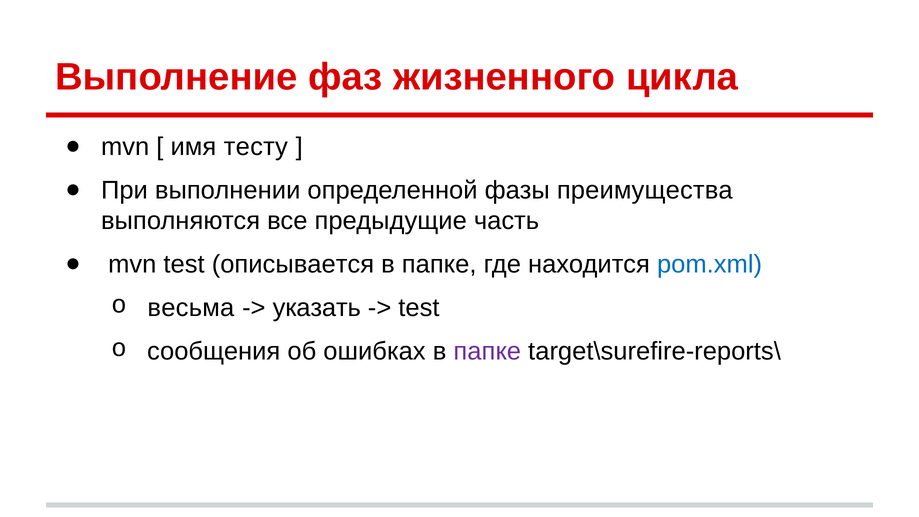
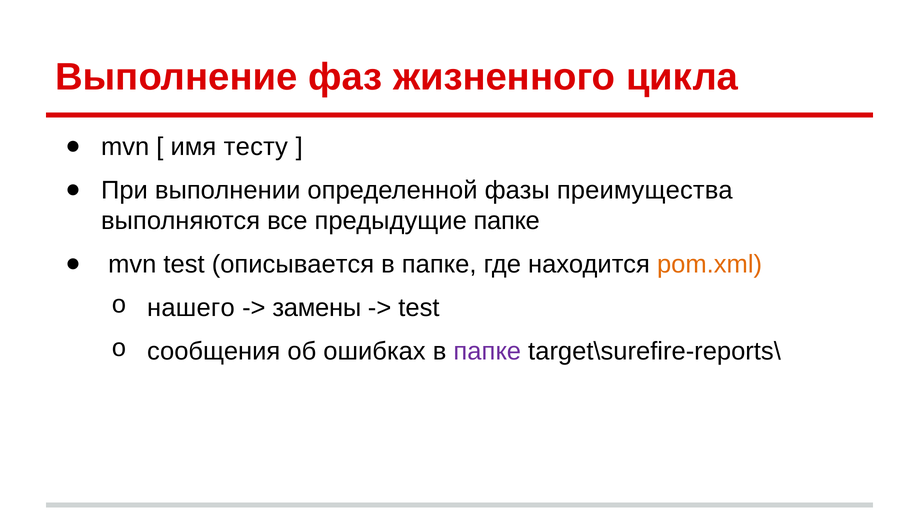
предыдущие часть: часть -> папке (507, 221)
pom.xml colour: blue -> orange (710, 264)
весьма: весьма -> нашего (191, 308)
указать: указать -> замены (317, 308)
